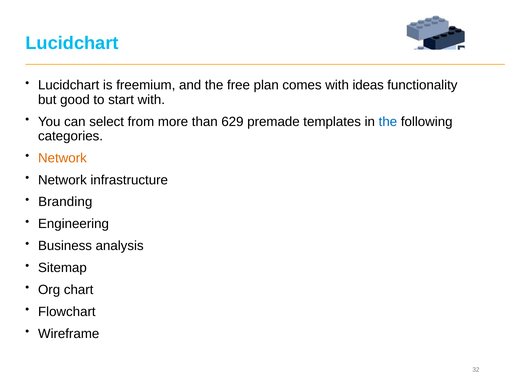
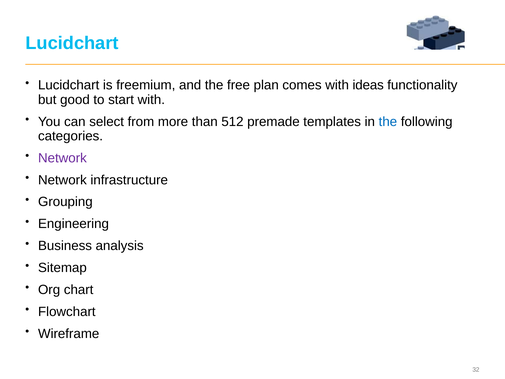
629: 629 -> 512 (232, 122)
Network colour: orange -> purple (62, 158)
Branding: Branding -> Grouping (65, 202)
